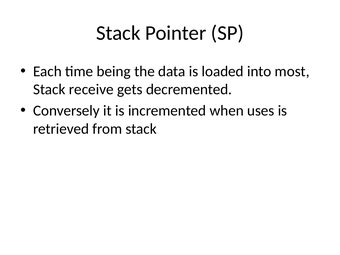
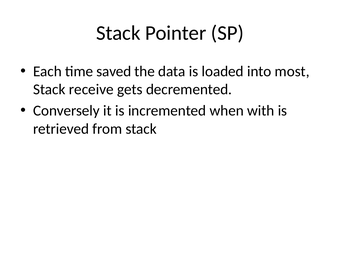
being: being -> saved (114, 71)
uses: uses -> with (261, 111)
